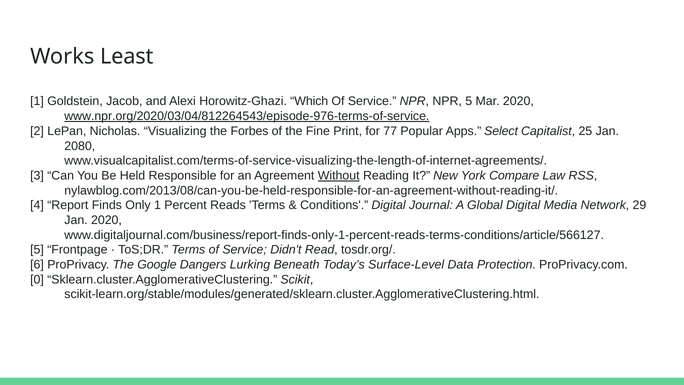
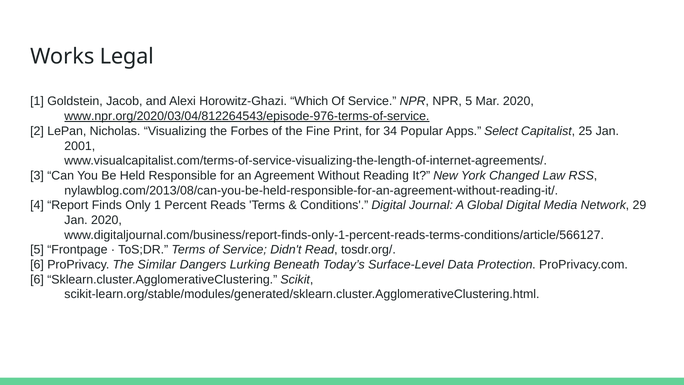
Least: Least -> Legal (127, 56)
77: 77 -> 34 (390, 131)
2080: 2080 -> 2001 (80, 146)
Without underline: present -> none (339, 176)
Compare: Compare -> Changed (514, 176)
Google: Google -> Similar (157, 265)
0: 0 -> 6 (37, 279)
